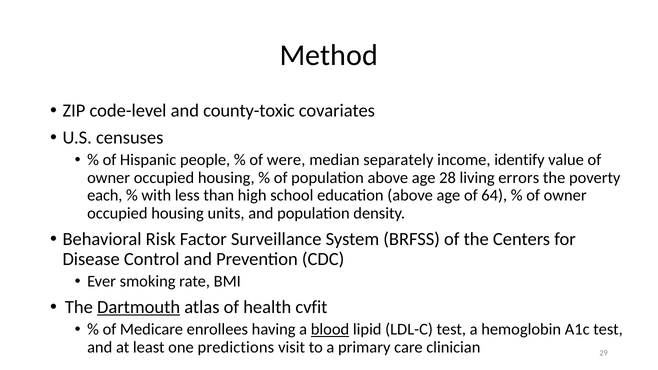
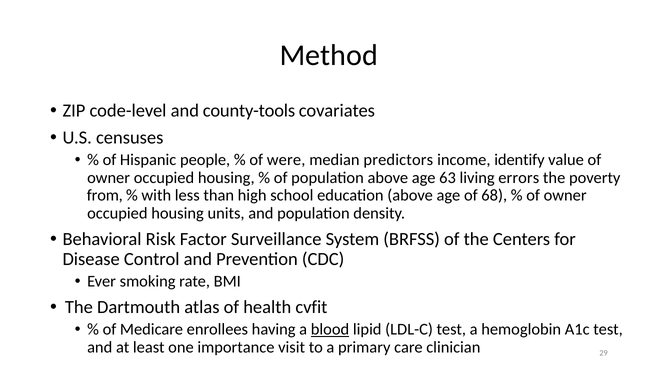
county-toxic: county-toxic -> county-tools (249, 111)
separately: separately -> predictors (398, 160)
28: 28 -> 63 (448, 178)
each: each -> from (105, 196)
64: 64 -> 68 (494, 196)
Dartmouth underline: present -> none (139, 307)
predictions: predictions -> importance (236, 347)
